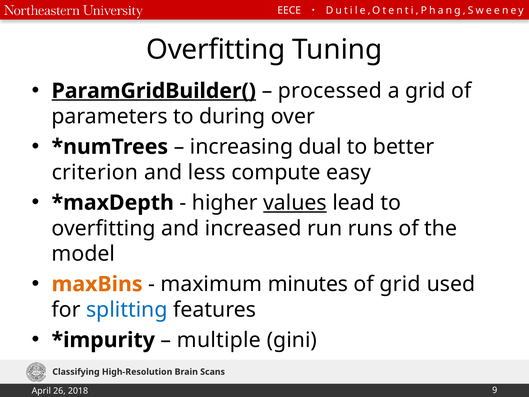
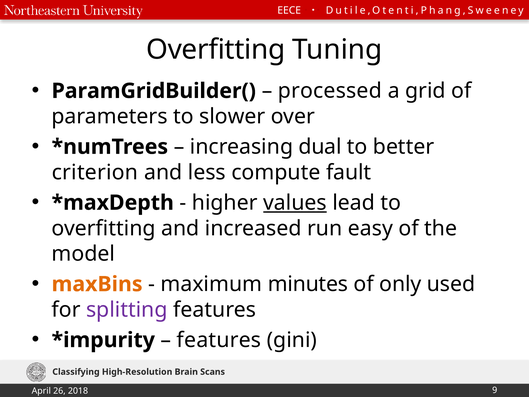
ParamGridBuilder( underline: present -> none (154, 91)
during: during -> slower (232, 116)
easy: easy -> fault (349, 172)
runs: runs -> easy (370, 228)
of grid: grid -> only (400, 284)
splitting colour: blue -> purple (127, 310)
multiple: multiple -> features (219, 340)
